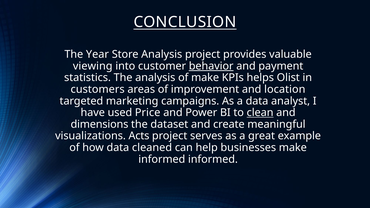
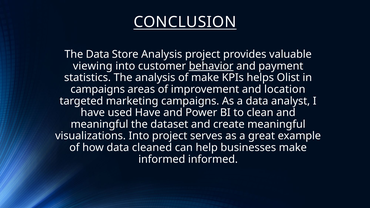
The Year: Year -> Data (98, 54)
customers: customers -> campaigns (98, 89)
used Price: Price -> Have (148, 113)
clean underline: present -> none (260, 113)
dimensions: dimensions -> meaningful (99, 124)
visualizations Acts: Acts -> Into (139, 136)
